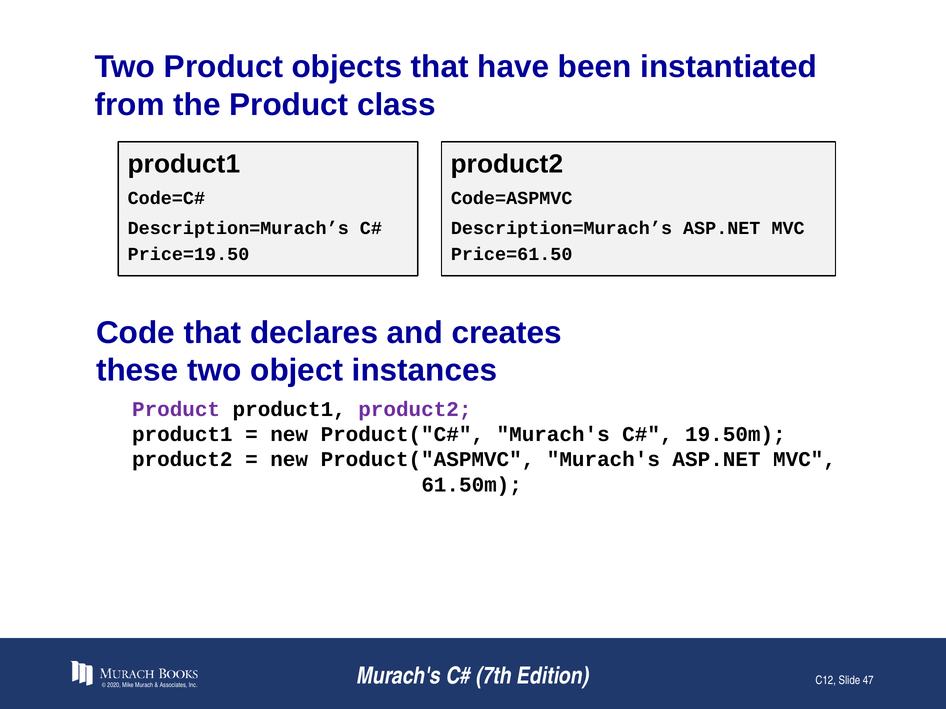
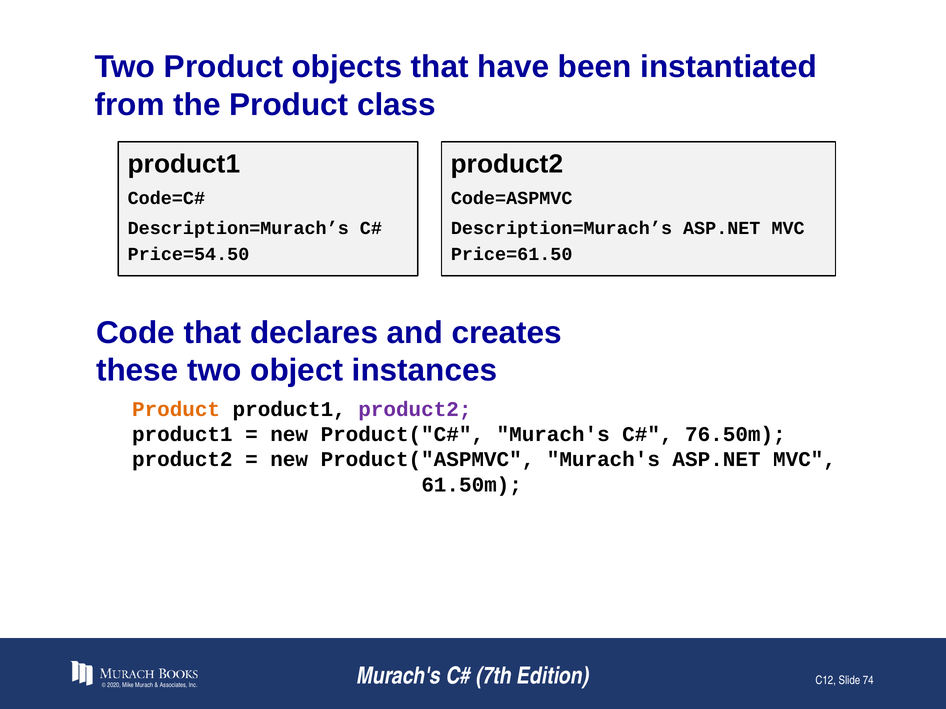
Price=19.50: Price=19.50 -> Price=54.50 (189, 254)
Product colour: purple -> orange (176, 409)
19.50m: 19.50m -> 76.50m (735, 435)
47: 47 -> 74 (868, 681)
